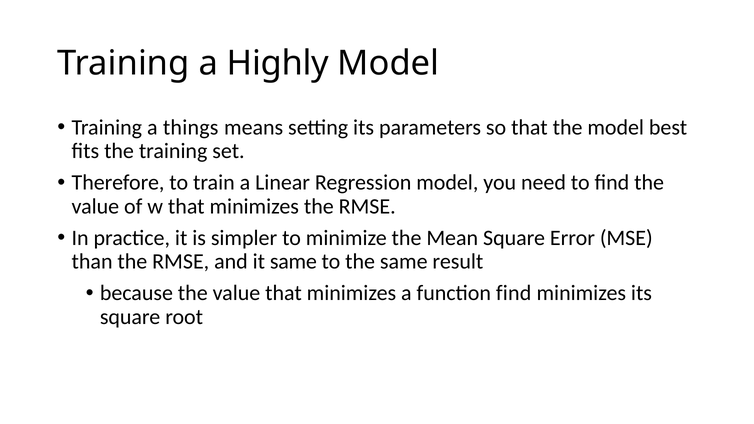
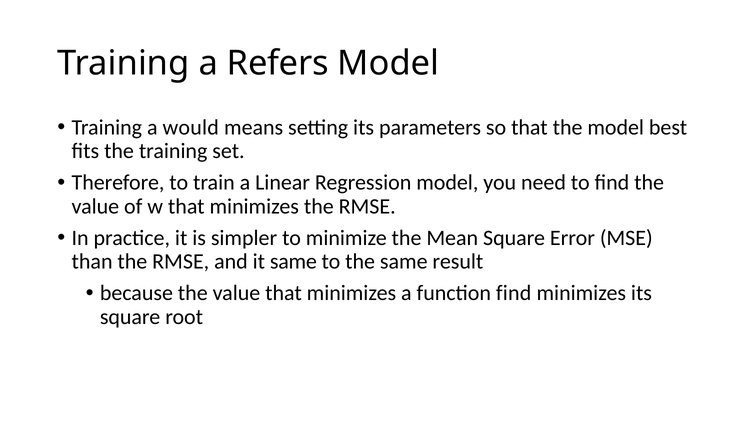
Highly: Highly -> Refers (278, 63)
things: things -> would (191, 127)
